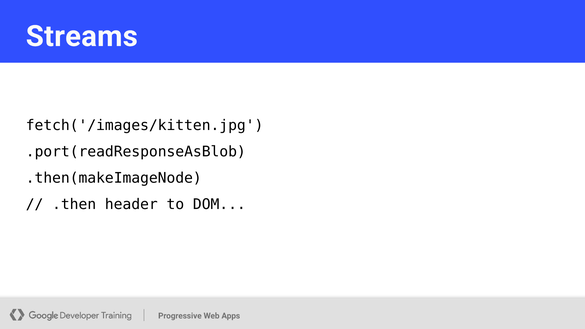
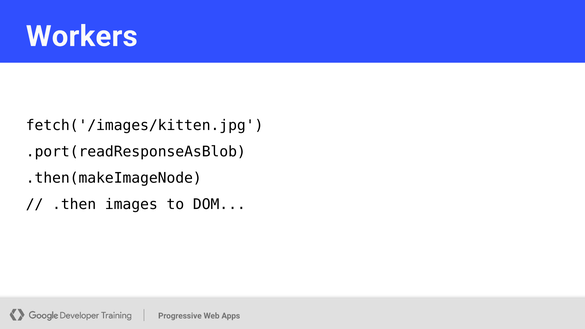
Streams: Streams -> Workers (82, 36)
header: header -> images (131, 204)
